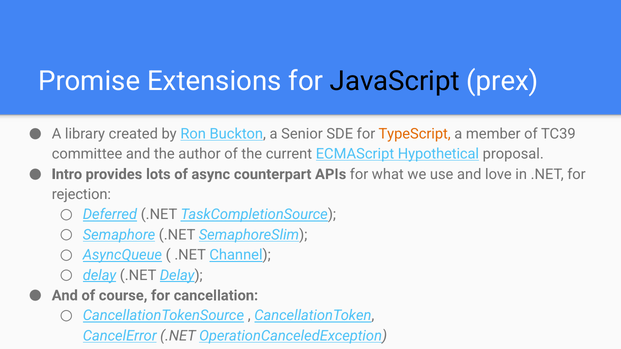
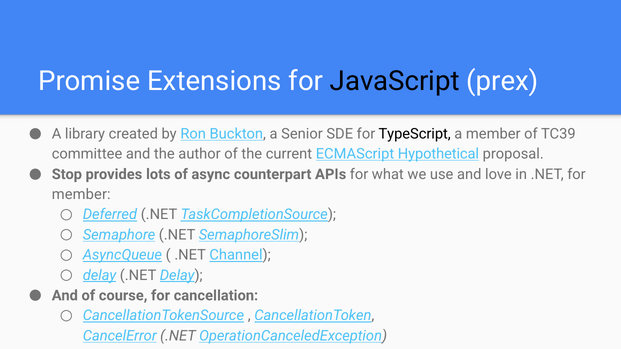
TypeScript colour: orange -> black (415, 134)
Intro: Intro -> Stop (67, 174)
rejection: rejection -> member (81, 195)
